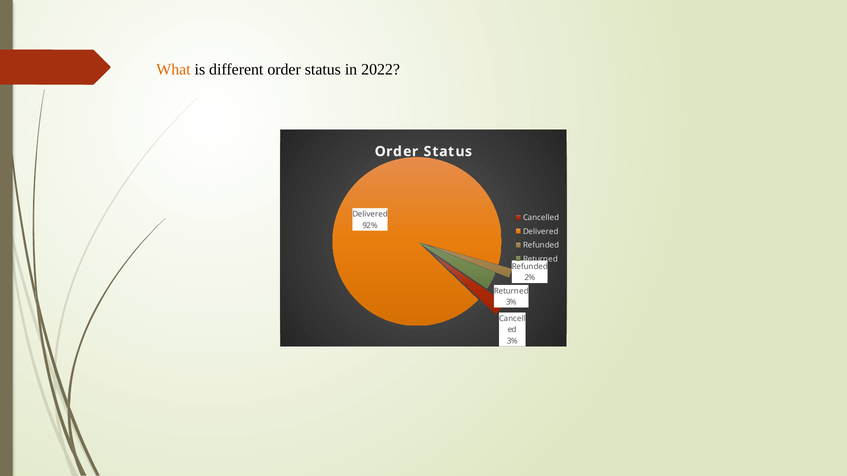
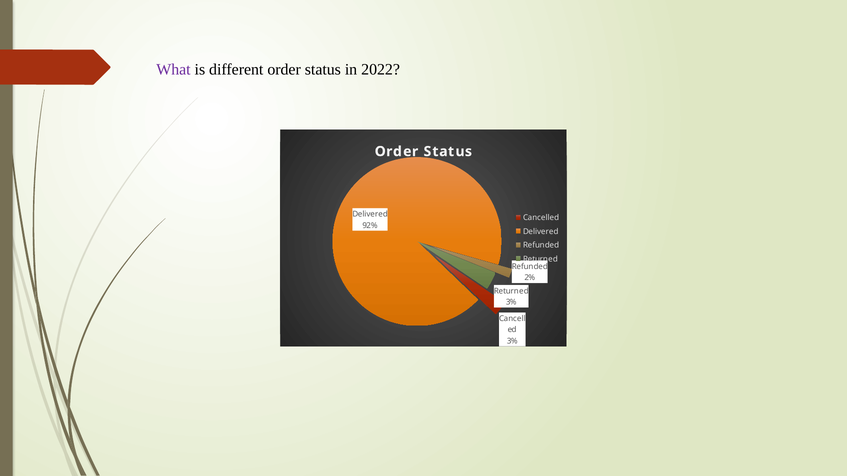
What colour: orange -> purple (173, 69)
